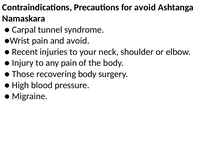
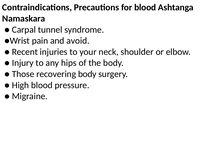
for avoid: avoid -> blood (145, 7)
any pain: pain -> hips (69, 63)
